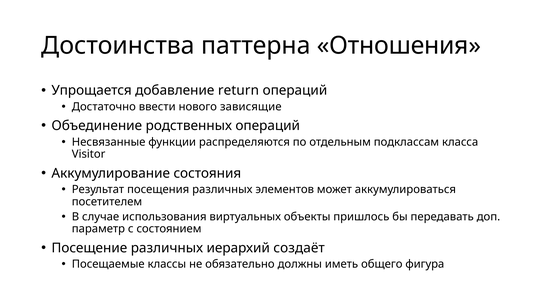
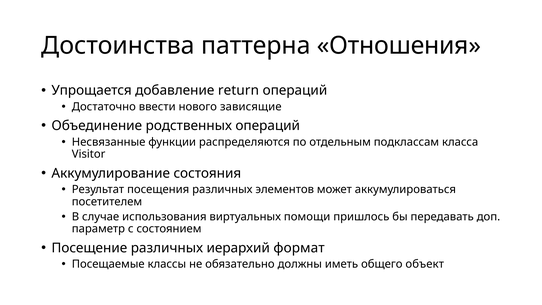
объекты: объекты -> помощи (307, 217)
создаёт: создаёт -> формат (299, 248)
фигура: фигура -> объект (425, 264)
